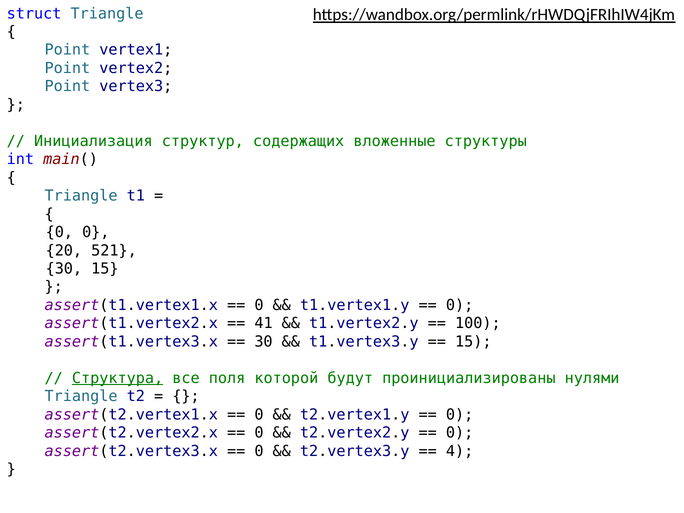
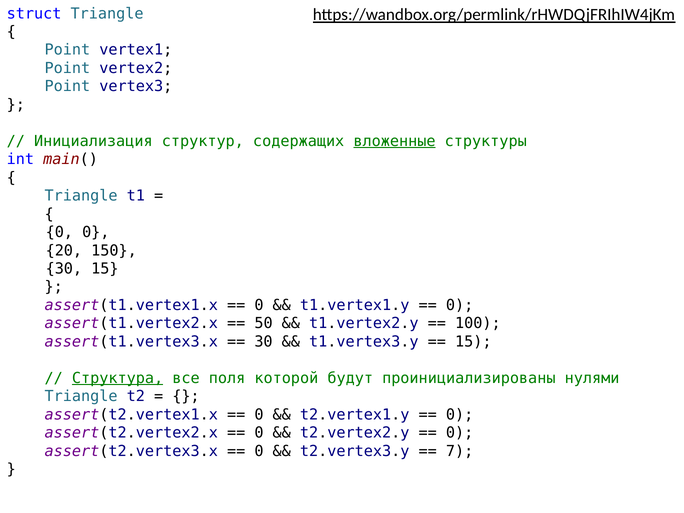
вложенные underline: none -> present (394, 141)
521: 521 -> 150 (114, 251)
41: 41 -> 50 (264, 323)
4: 4 -> 7 (460, 451)
